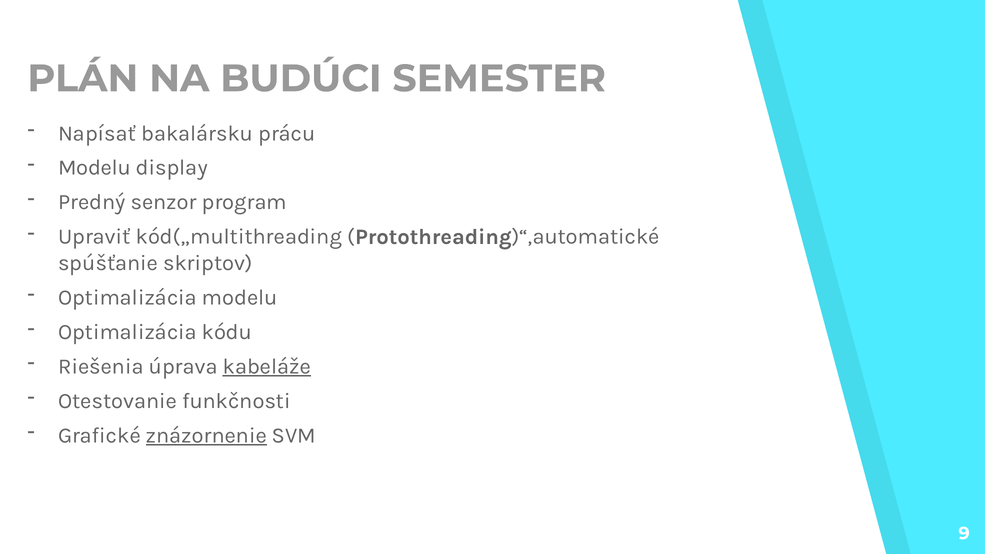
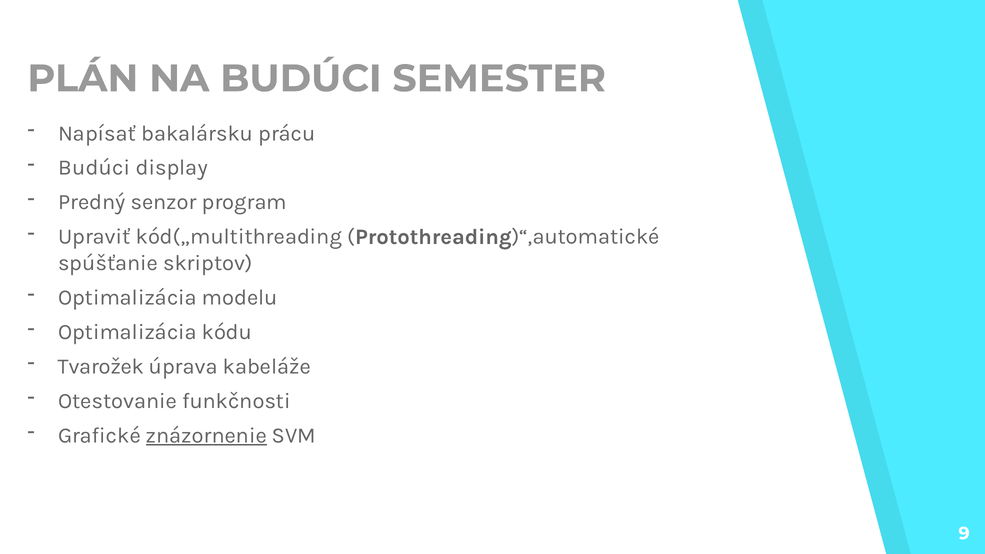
Modelu: Modelu -> Budúci (94, 168)
Riešenia: Riešenia -> Tvarožek (101, 366)
kabeláže underline: present -> none (267, 366)
